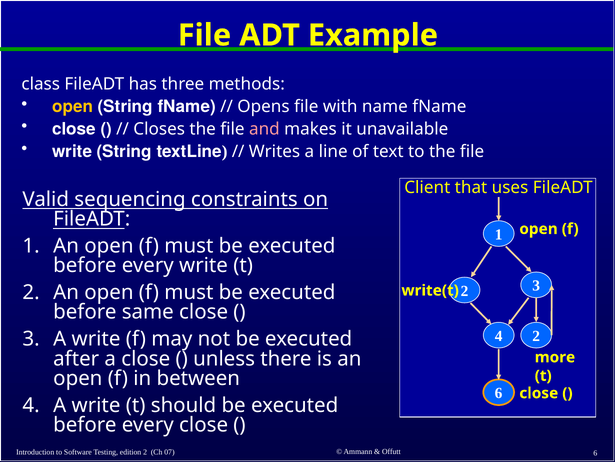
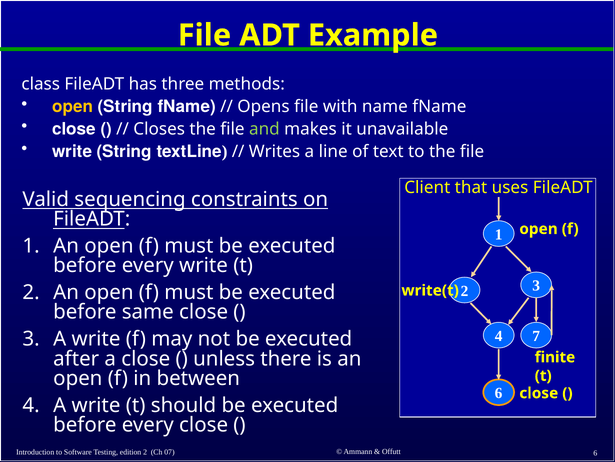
and colour: pink -> light green (264, 129)
4 2: 2 -> 7 (536, 336)
more: more -> finite (555, 357)
